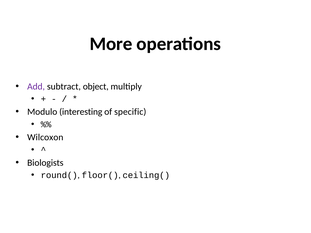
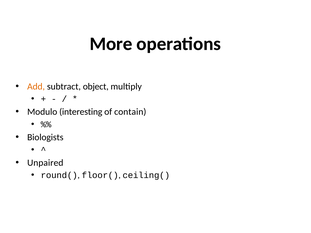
Add colour: purple -> orange (36, 87)
specific: specific -> contain (130, 112)
Wilcoxon: Wilcoxon -> Biologists (45, 137)
Biologists: Biologists -> Unpaired (45, 163)
